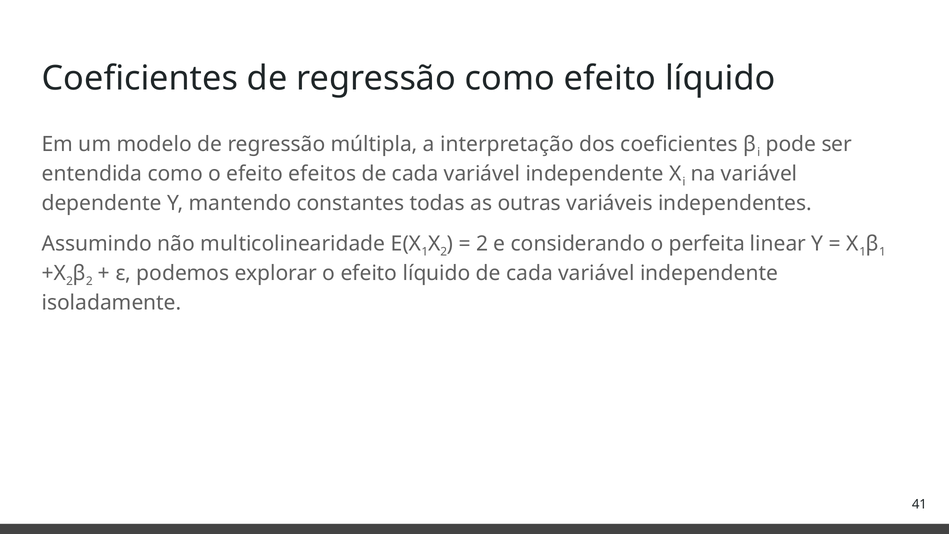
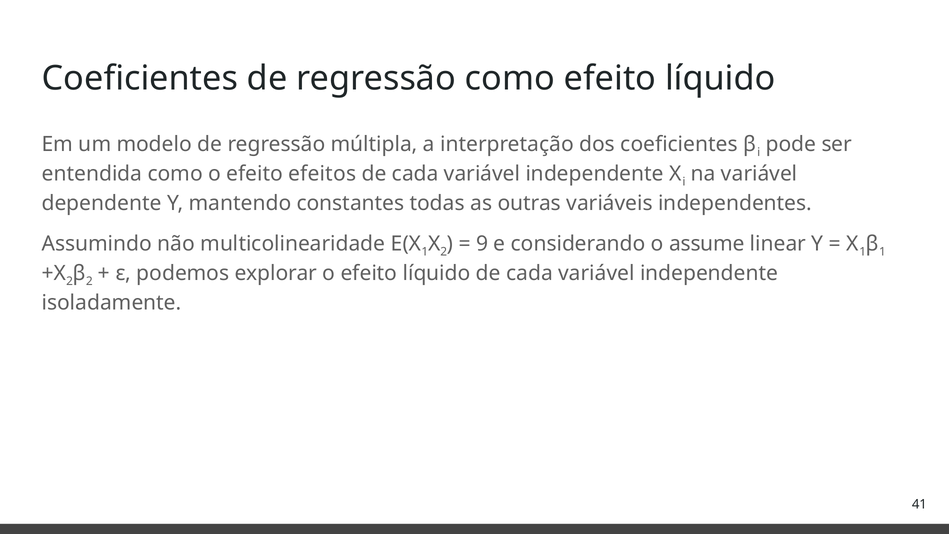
2: 2 -> 9 (482, 244)
perfeita: perfeita -> assume (707, 244)
